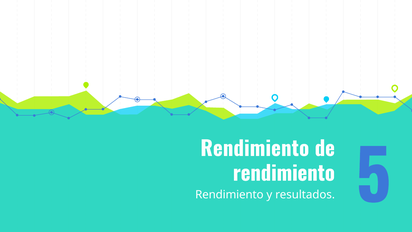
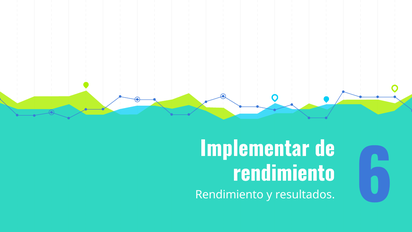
Rendimiento: Rendimiento -> Implementar (255, 149)
5: 5 -> 6 (374, 179)
